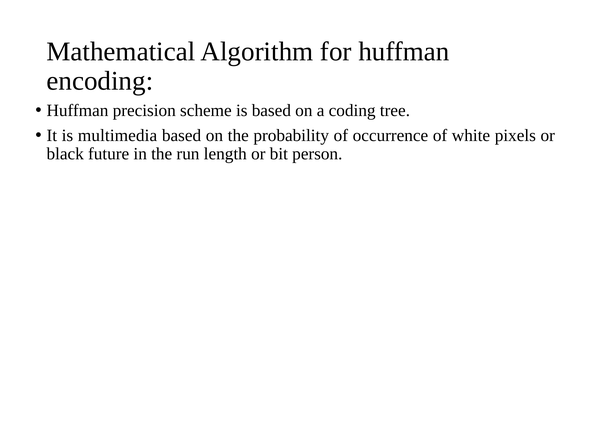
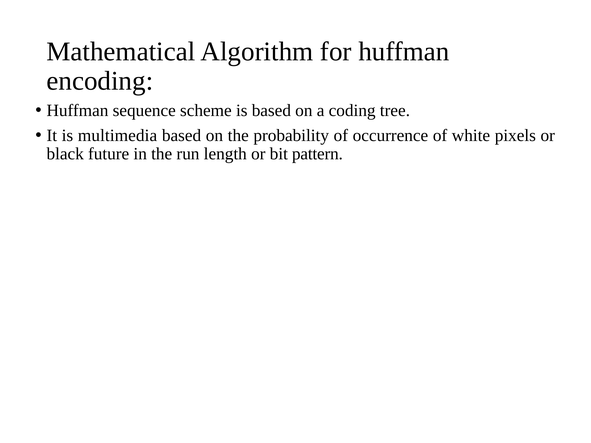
precision: precision -> sequence (144, 111)
person: person -> pattern (317, 154)
